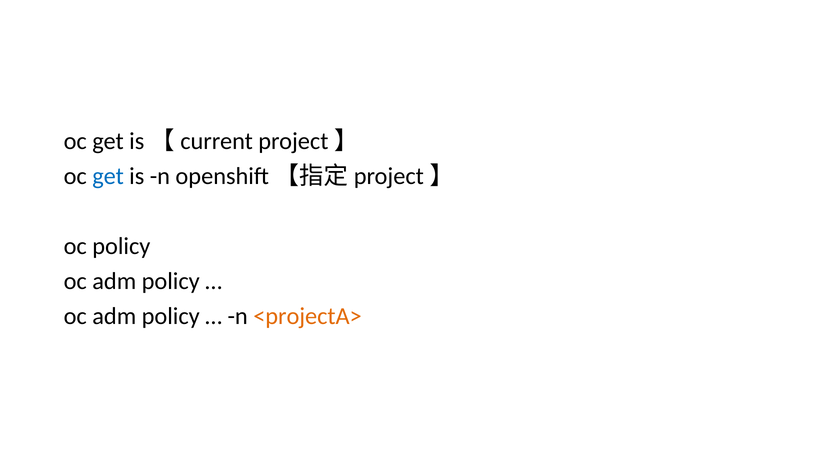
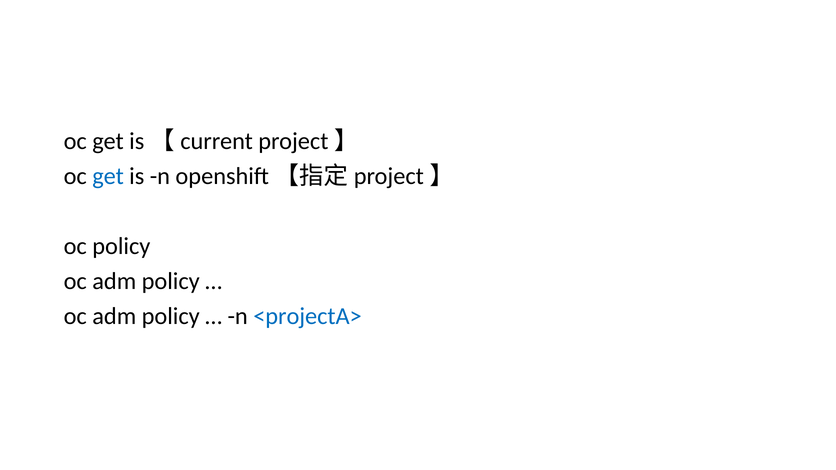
<projectA> colour: orange -> blue (307, 317)
